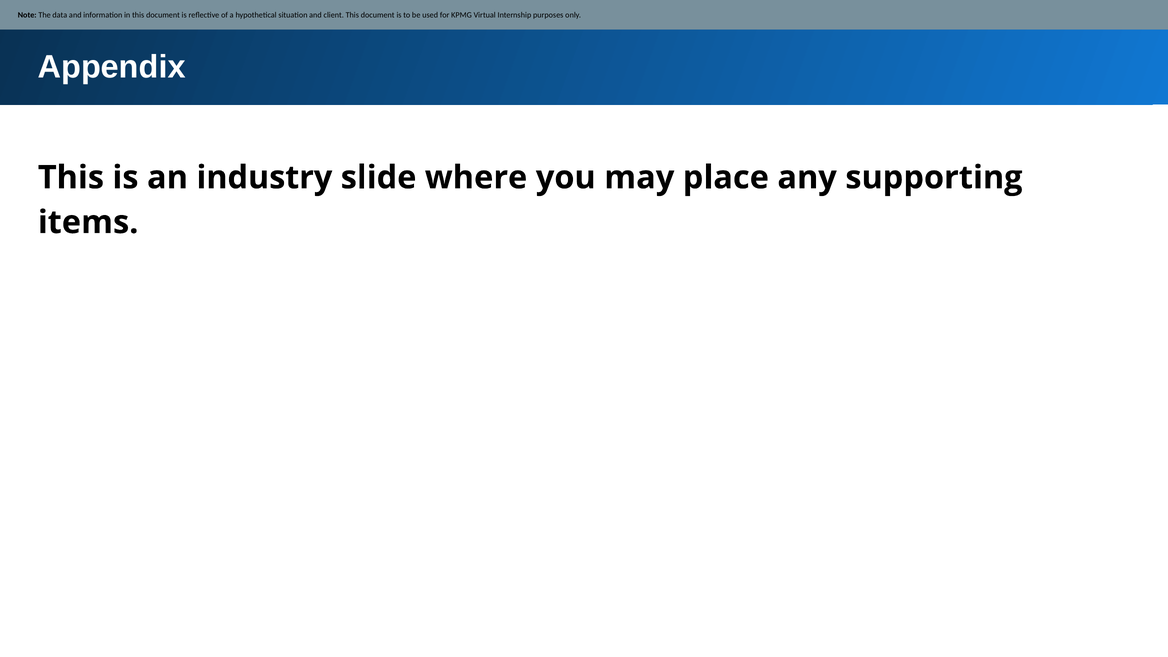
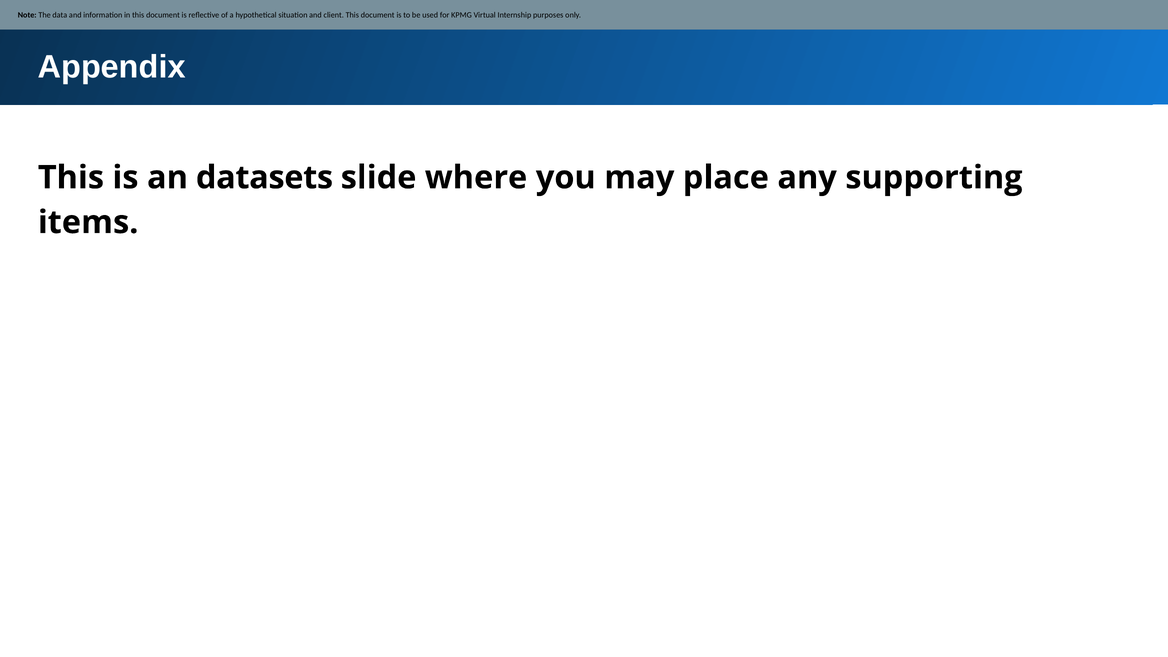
industry: industry -> datasets (264, 178)
